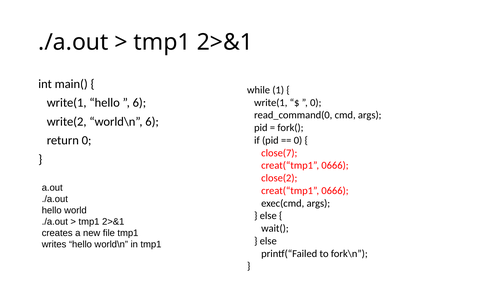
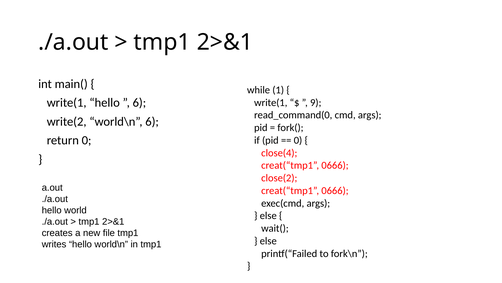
0: 0 -> 9 (316, 102)
close(7: close(7 -> close(4 (279, 153)
